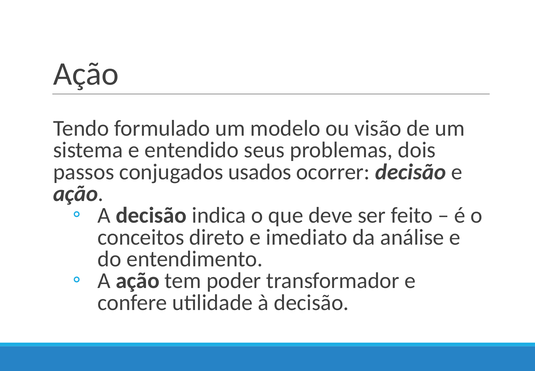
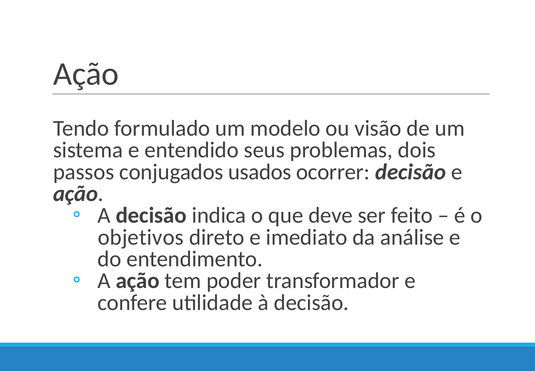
conceitos: conceitos -> objetivos (141, 237)
